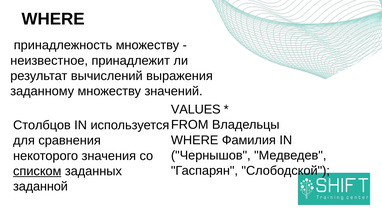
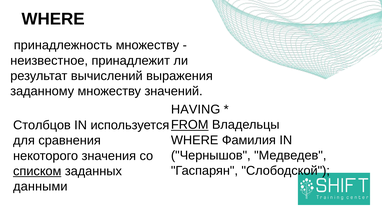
VALUES: VALUES -> HAVING (196, 109)
FROM underline: none -> present (190, 125)
заданной: заданной -> данными (40, 186)
